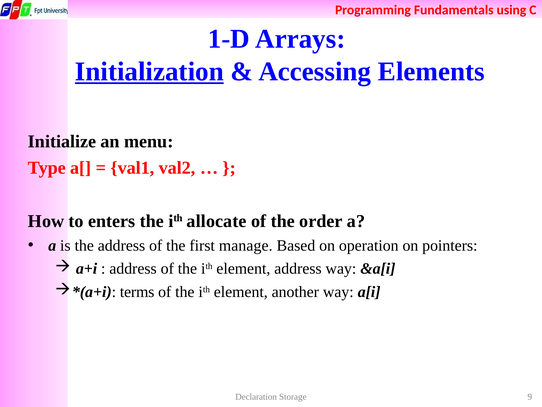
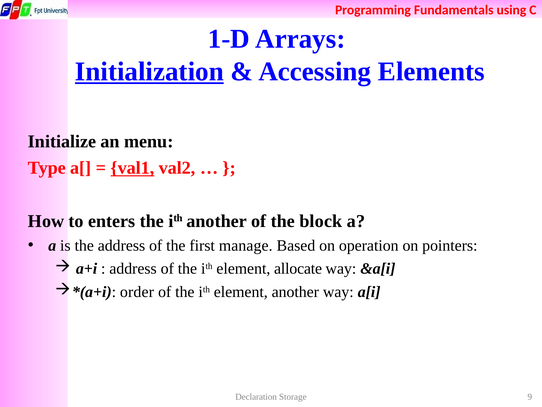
val1 underline: none -> present (133, 168)
ith allocate: allocate -> another (217, 221)
order: order -> block (321, 221)
element address: address -> allocate (298, 268)
terms: terms -> order (137, 292)
